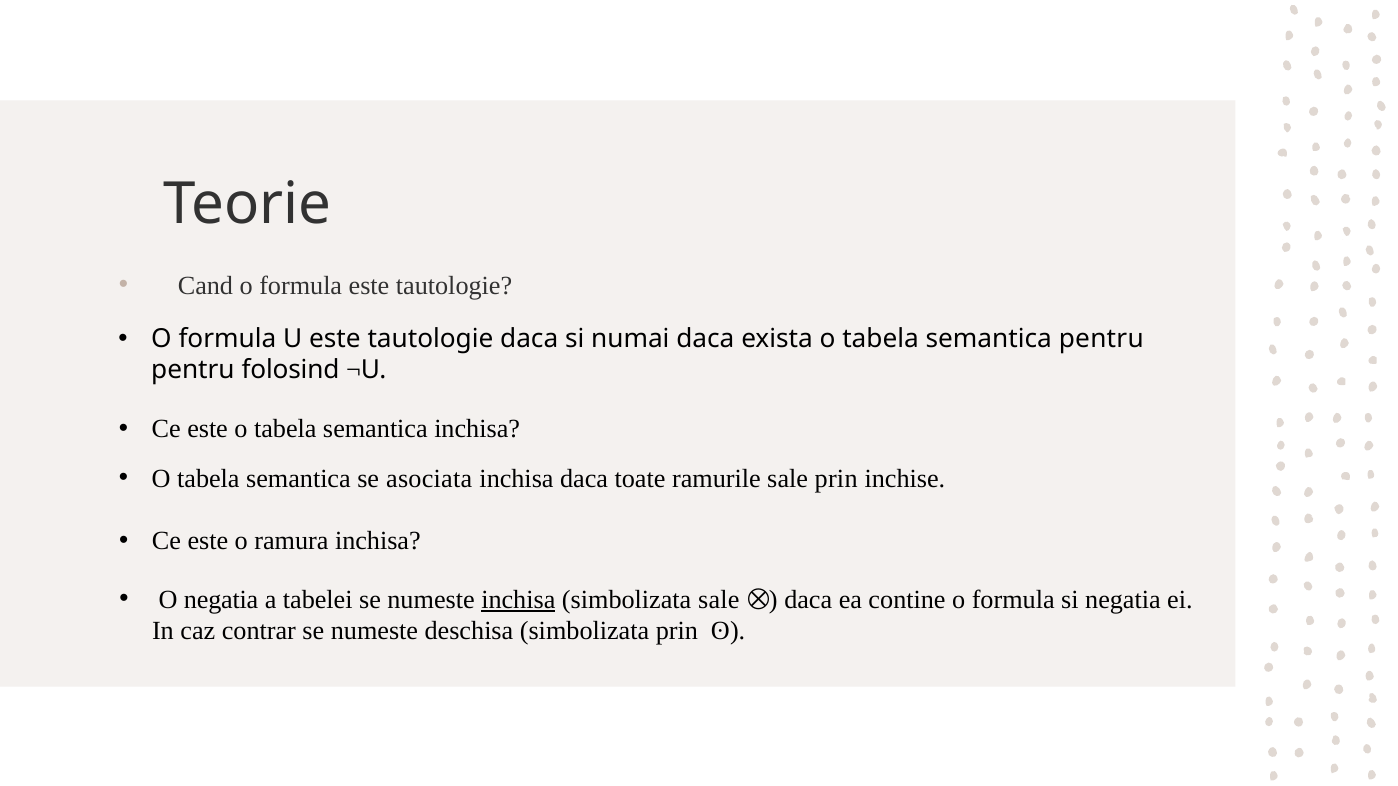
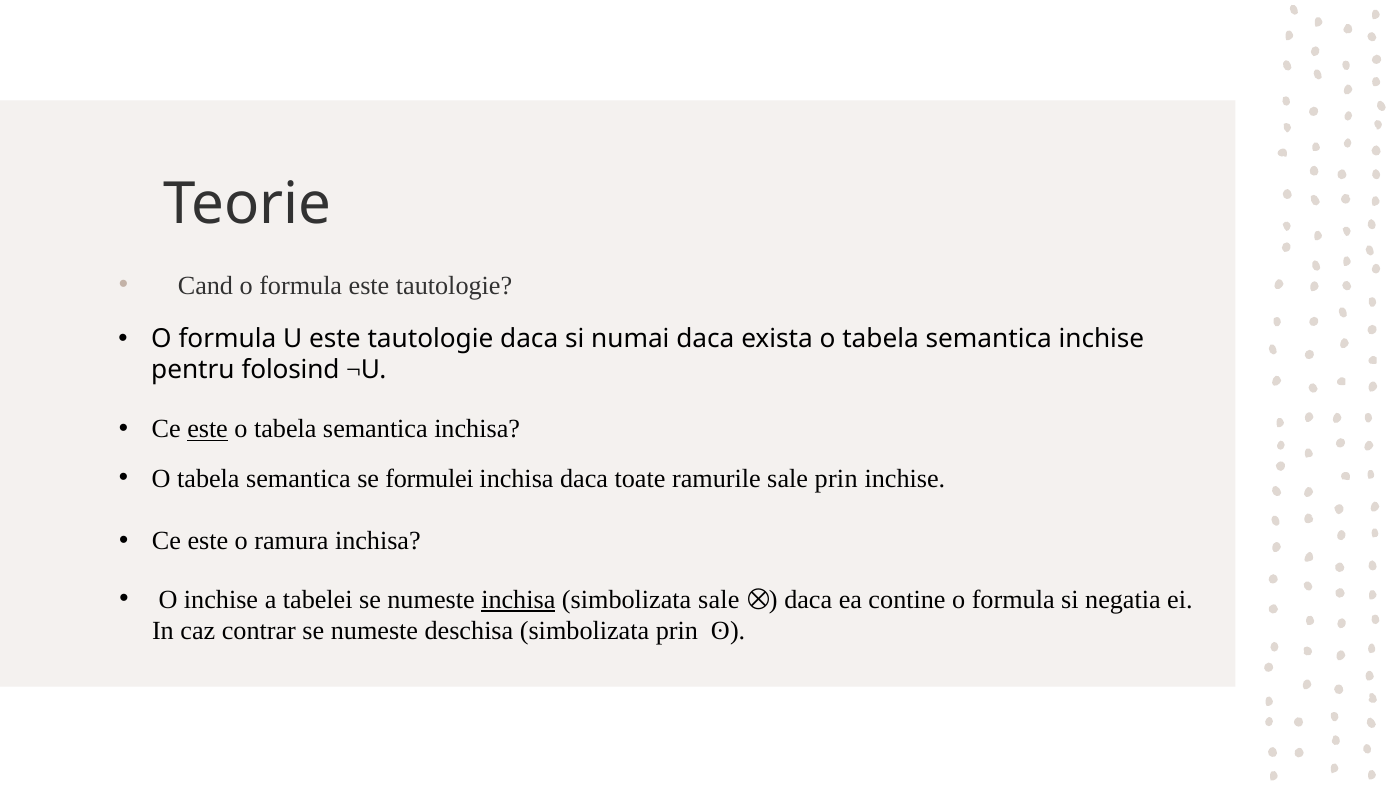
semantica pentru: pentru -> inchise (1101, 339)
este underline: none -> present (208, 429)
asociata: asociata -> formulei (429, 479)
O negatia: negatia -> inchise (221, 600)
